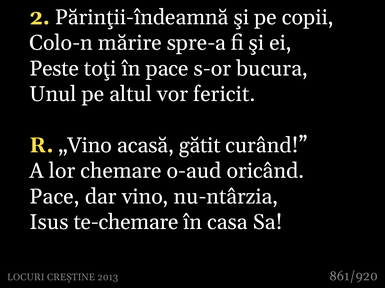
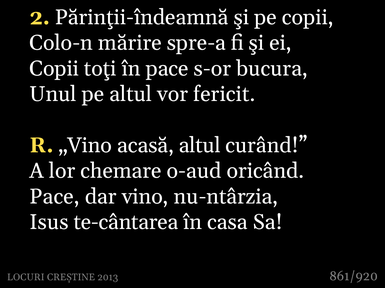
Peste: Peste -> Copii (54, 69)
acasă gătit: gătit -> altul (200, 146)
te-chemare: te-chemare -> te-cântarea (126, 223)
